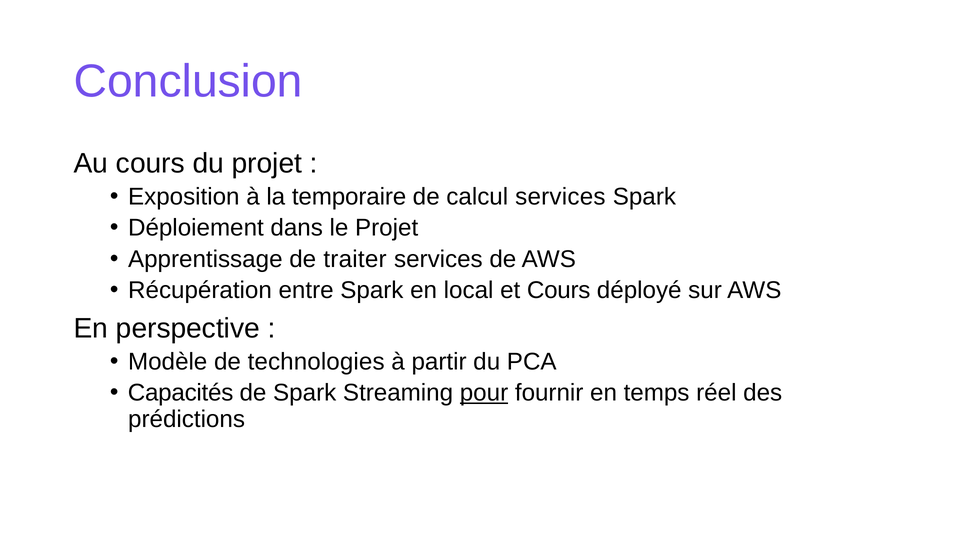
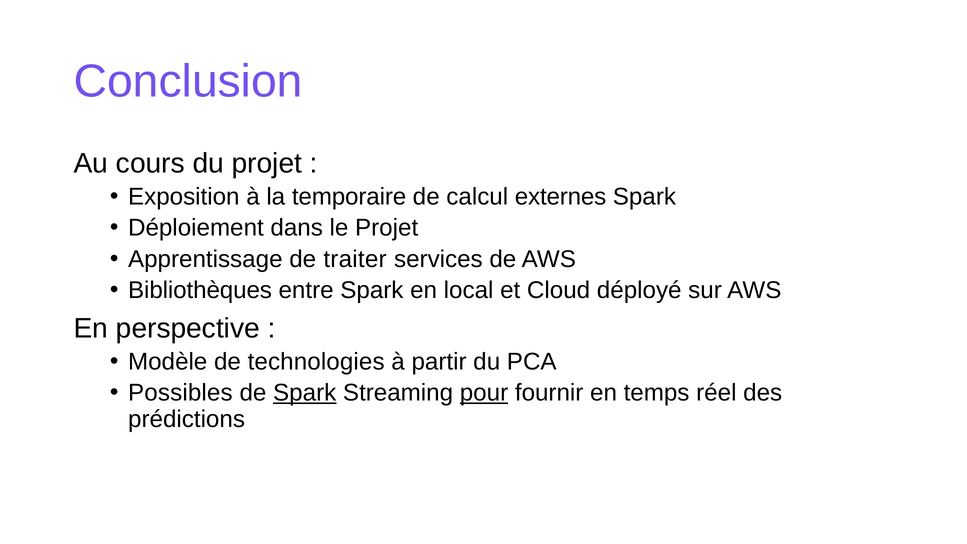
calcul services: services -> externes (561, 197)
Récupération: Récupération -> Bibliothèques (200, 290)
et Cours: Cours -> Cloud (559, 290)
Capacités: Capacités -> Possibles (180, 393)
Spark underline: none -> present (305, 393)
